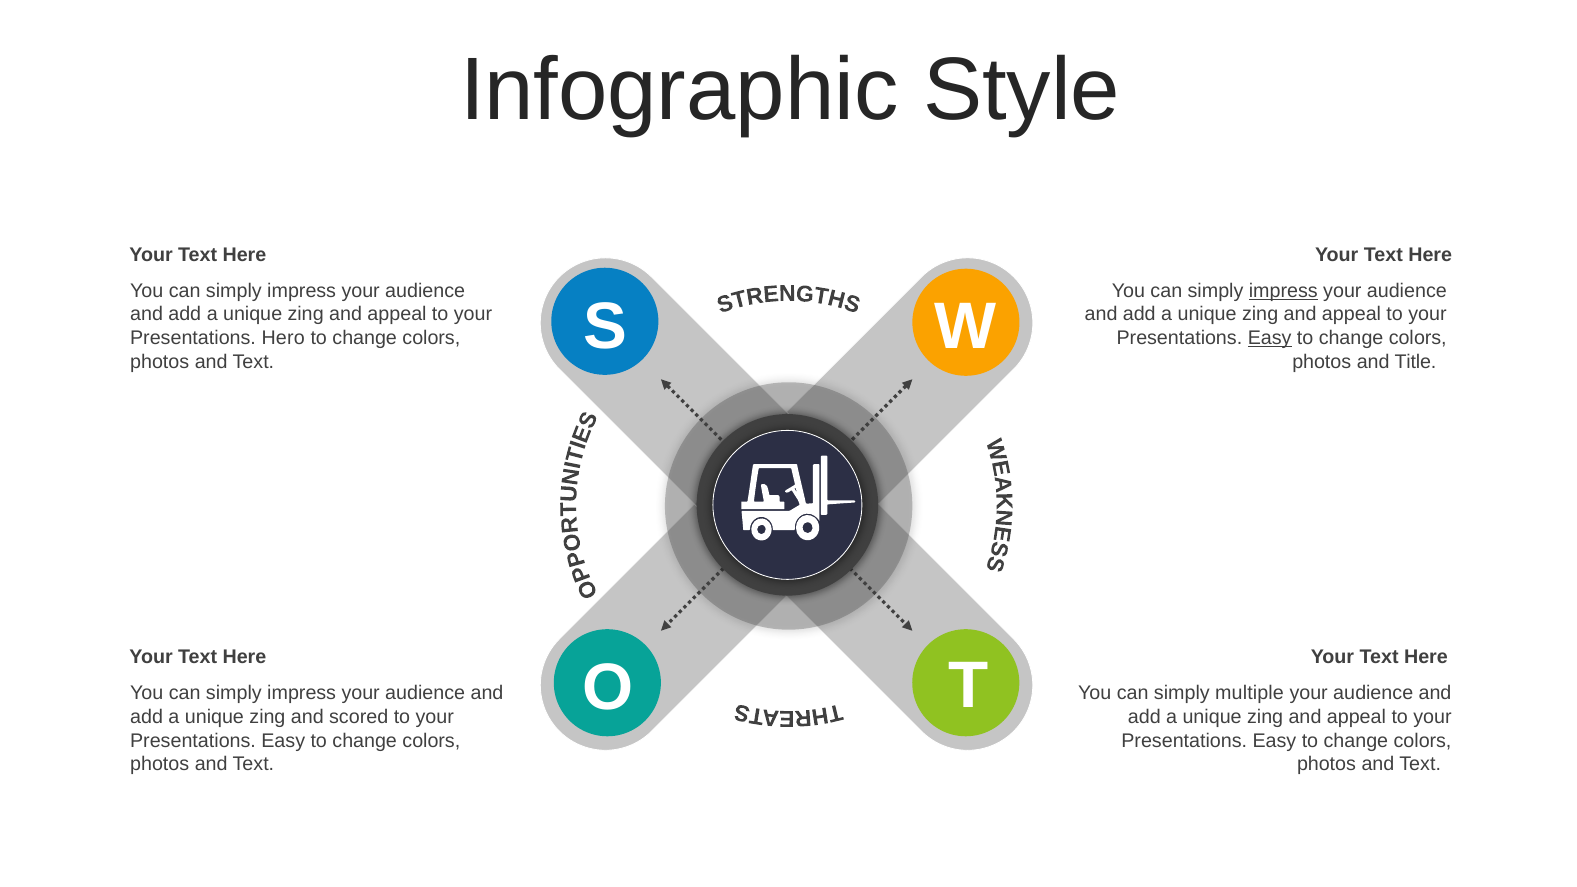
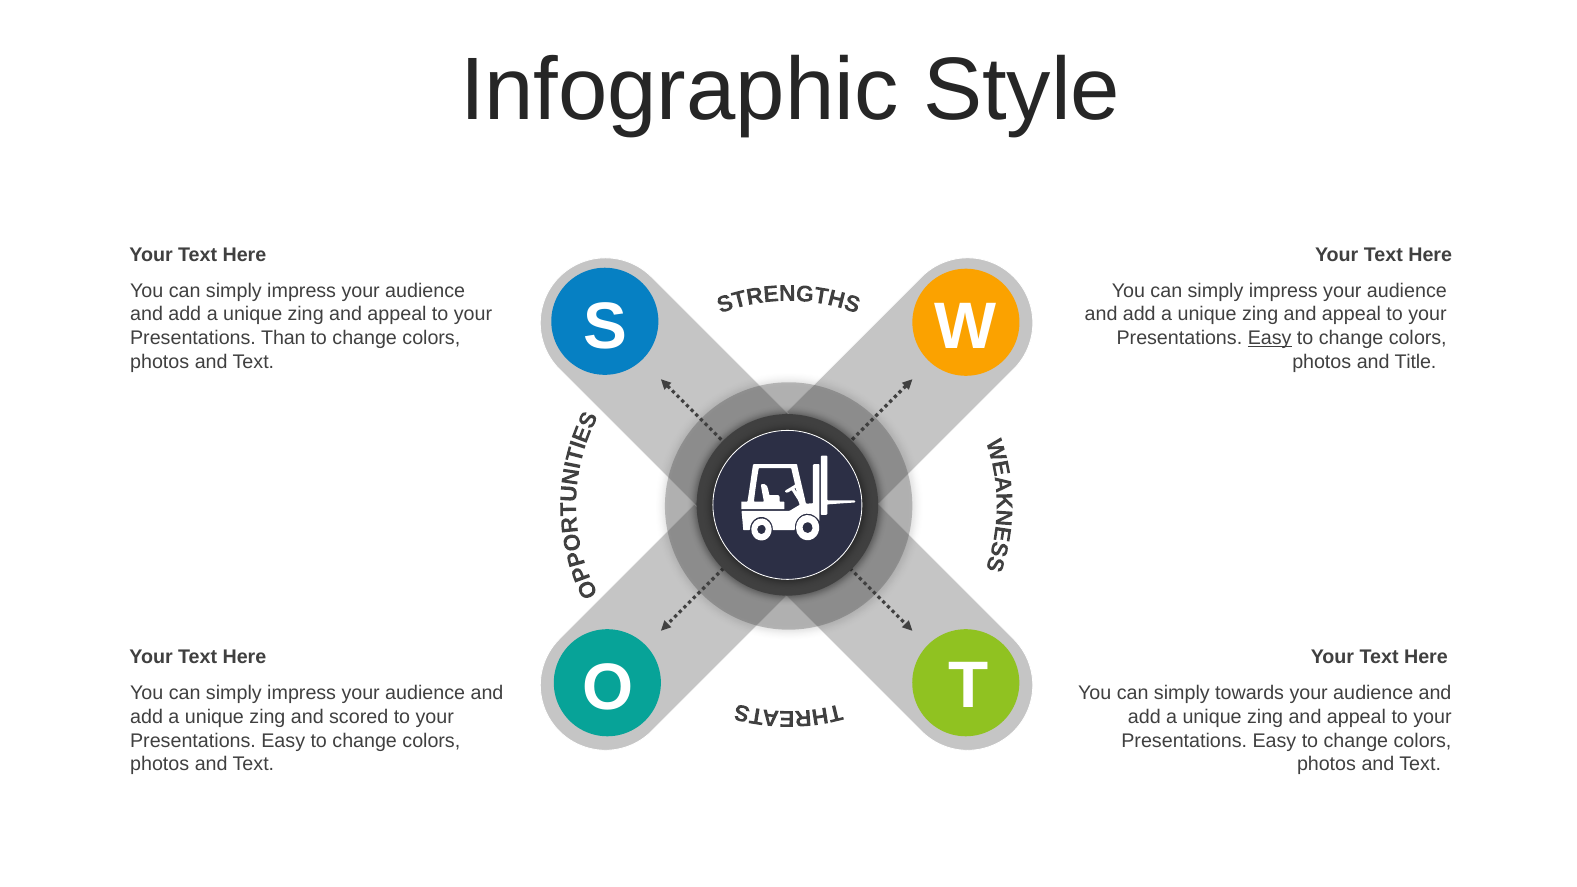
impress underline: present -> none (1283, 291)
Hero: Hero -> Than (283, 338)
multiple: multiple -> towards (1250, 693)
